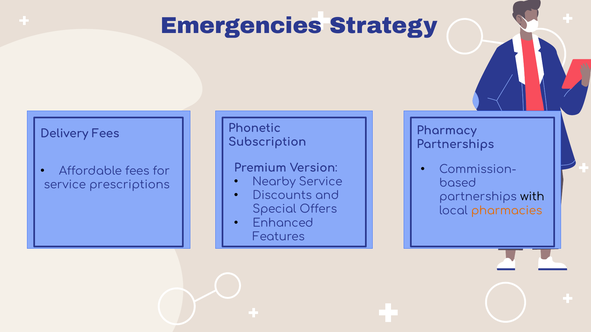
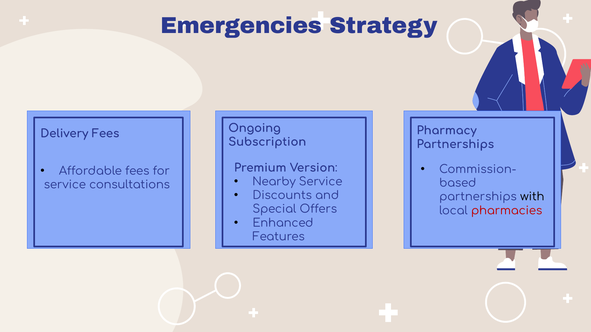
Phonetic: Phonetic -> Ongoing (255, 128)
prescriptions: prescriptions -> consultations (130, 185)
pharmacies colour: orange -> red (507, 211)
